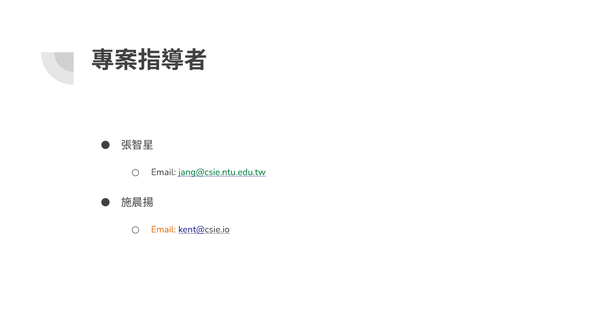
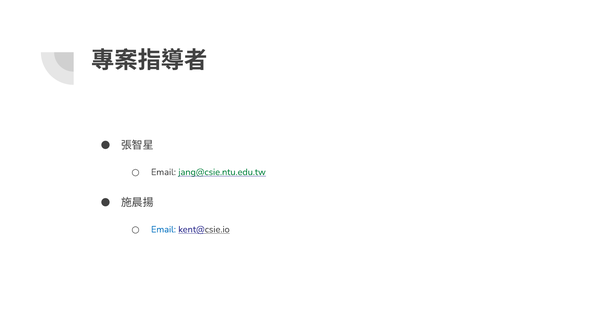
Email colour: orange -> blue (163, 230)
